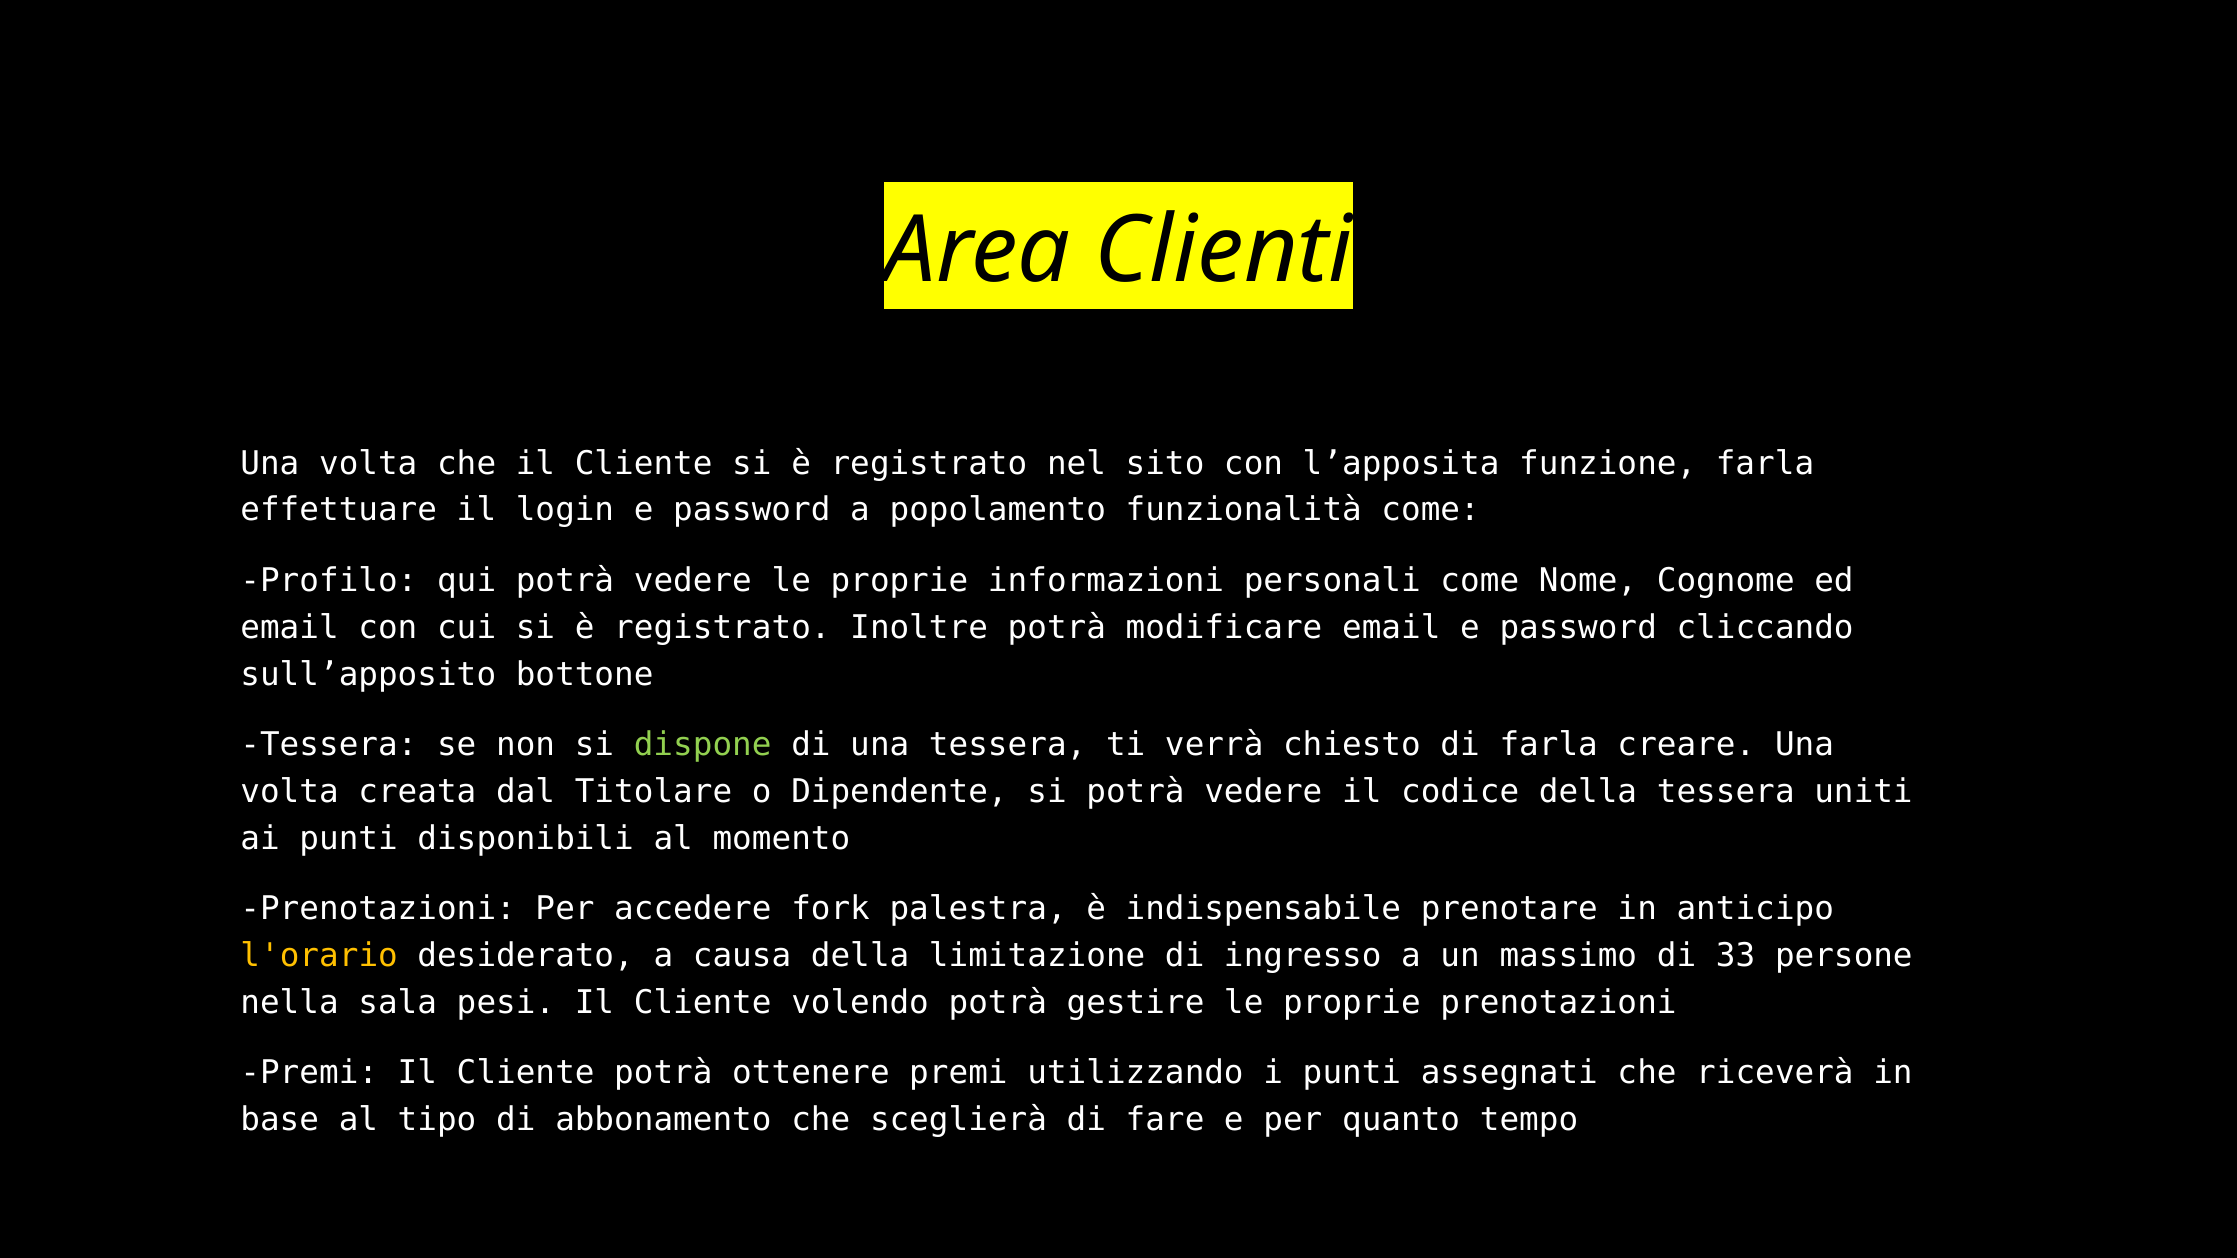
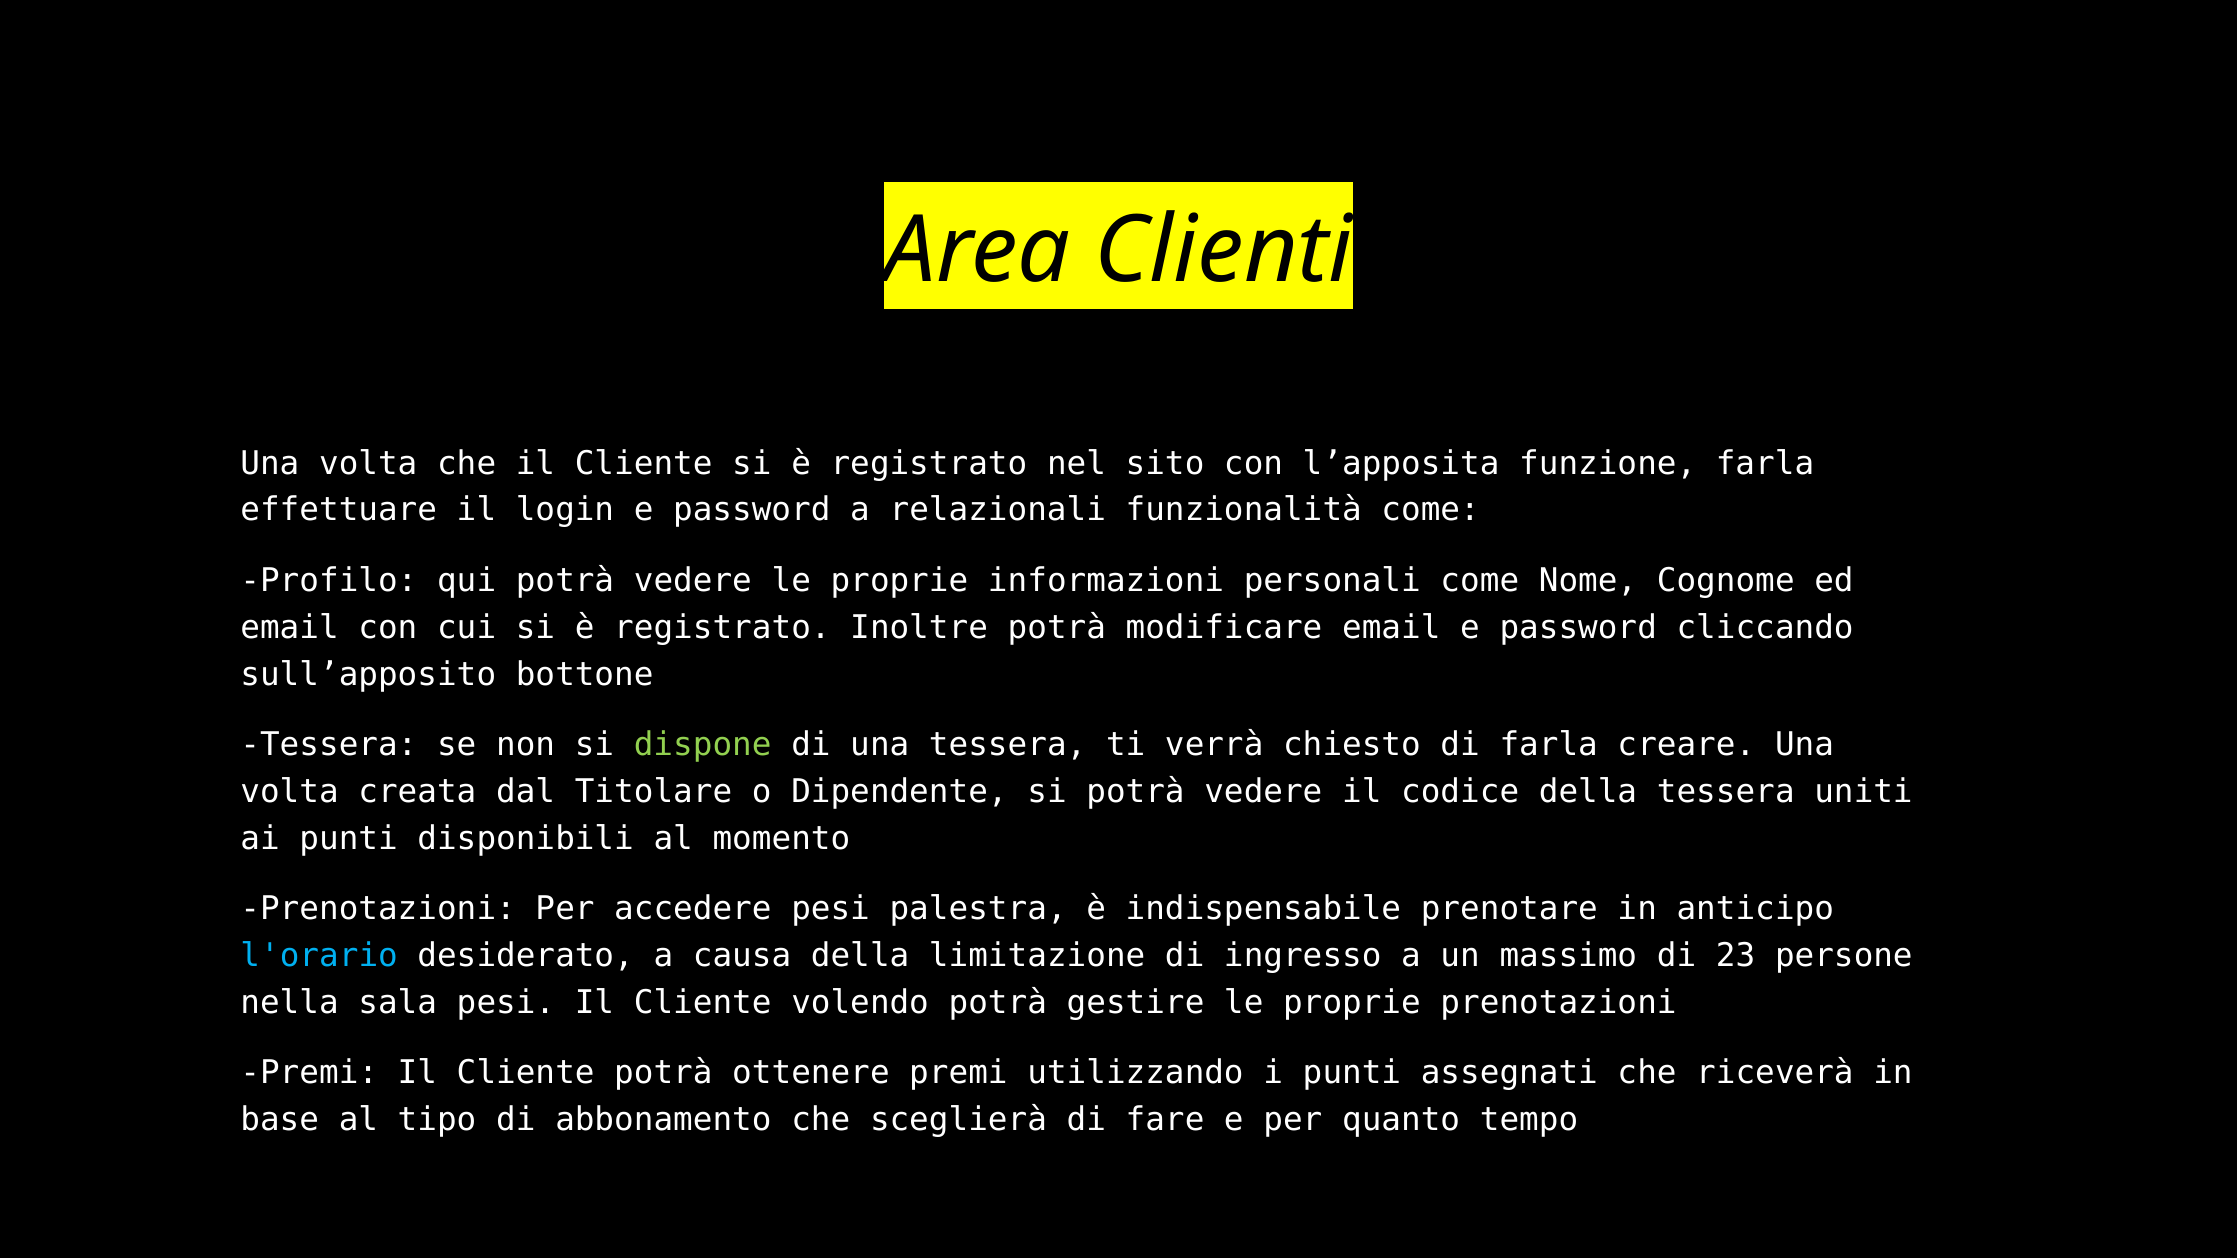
popolamento: popolamento -> relazionali (998, 510)
accedere fork: fork -> pesi (831, 909)
l'orario colour: yellow -> light blue (319, 956)
33: 33 -> 23 (1735, 956)
